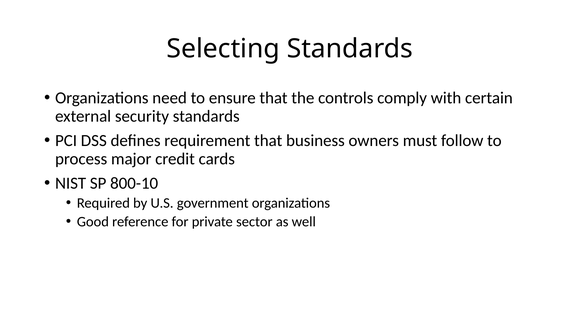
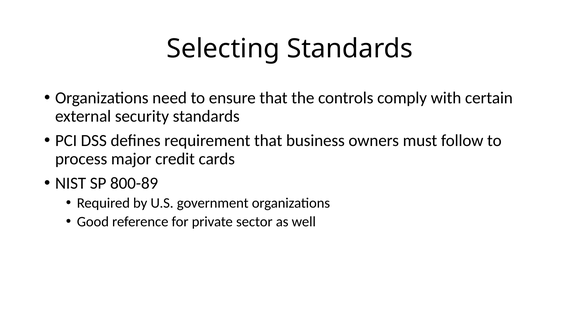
800-10: 800-10 -> 800-89 (134, 183)
